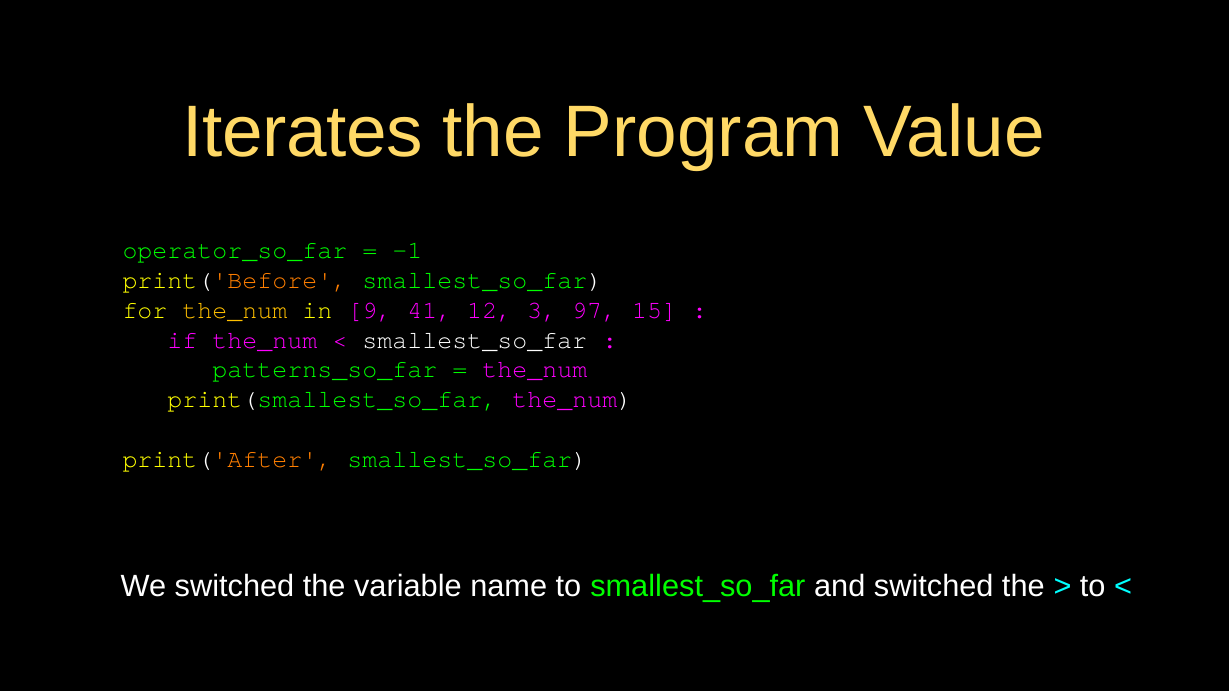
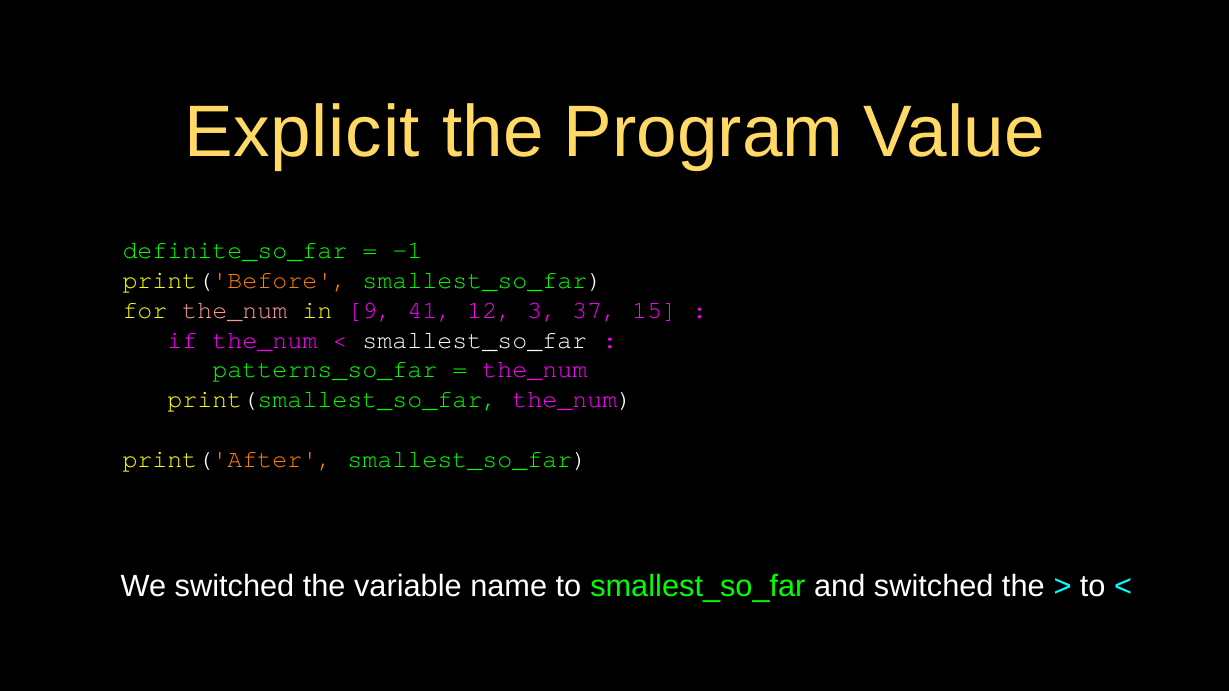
Iterates: Iterates -> Explicit (302, 132)
operator_so_far: operator_so_far -> definite_so_far (235, 250)
the_num colour: yellow -> pink (235, 310)
97: 97 -> 37 (595, 310)
